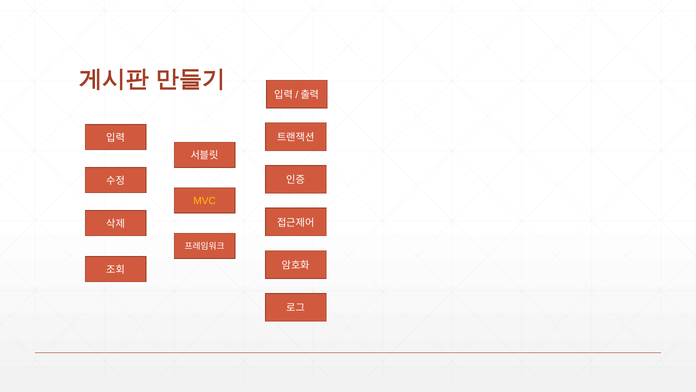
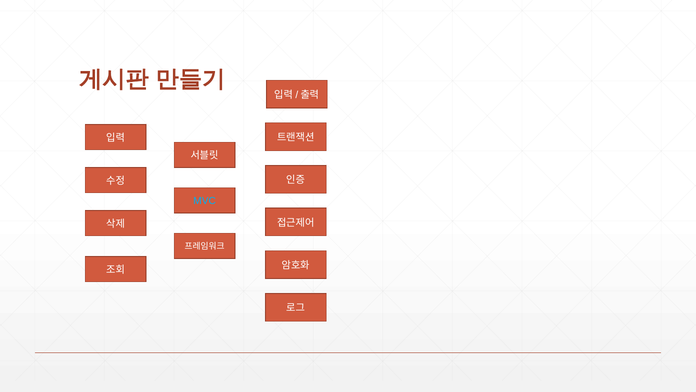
MVC colour: yellow -> light blue (205, 201)
